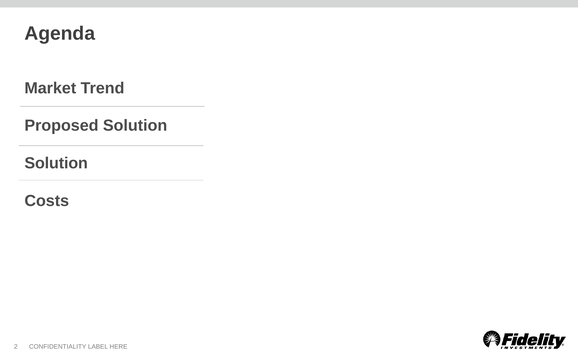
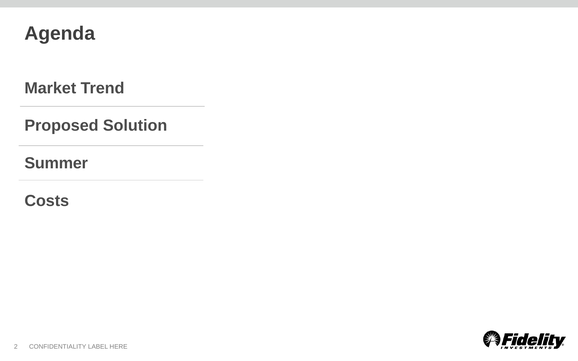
Solution: Solution -> Summer (56, 163)
